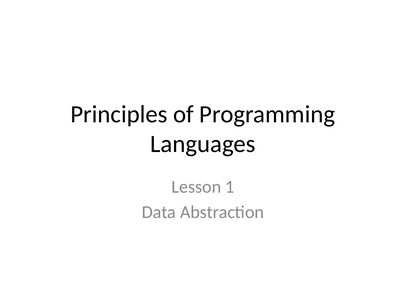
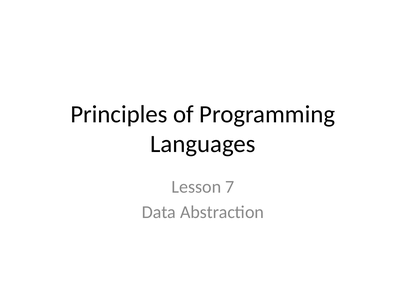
1: 1 -> 7 (230, 187)
